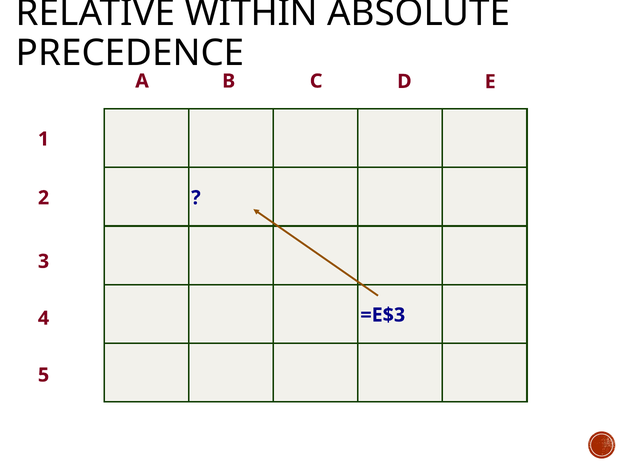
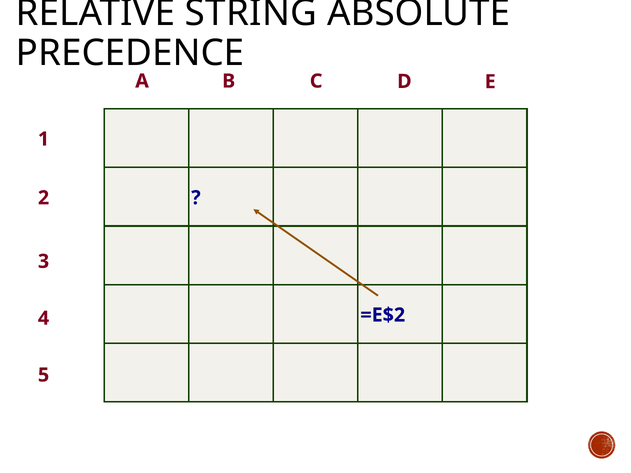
WITHIN: WITHIN -> STRING (251, 13)
=E$3: =E$3 -> =E$2 (383, 315)
